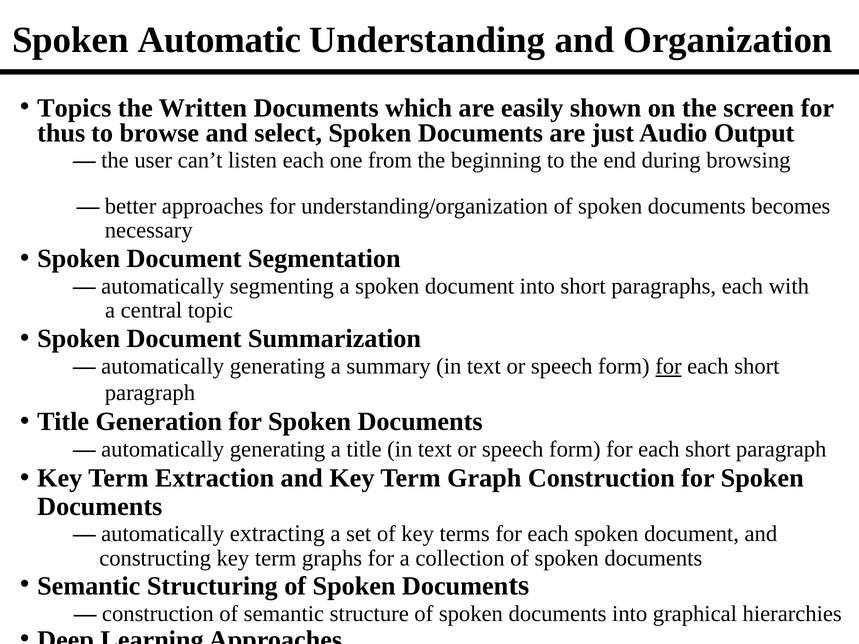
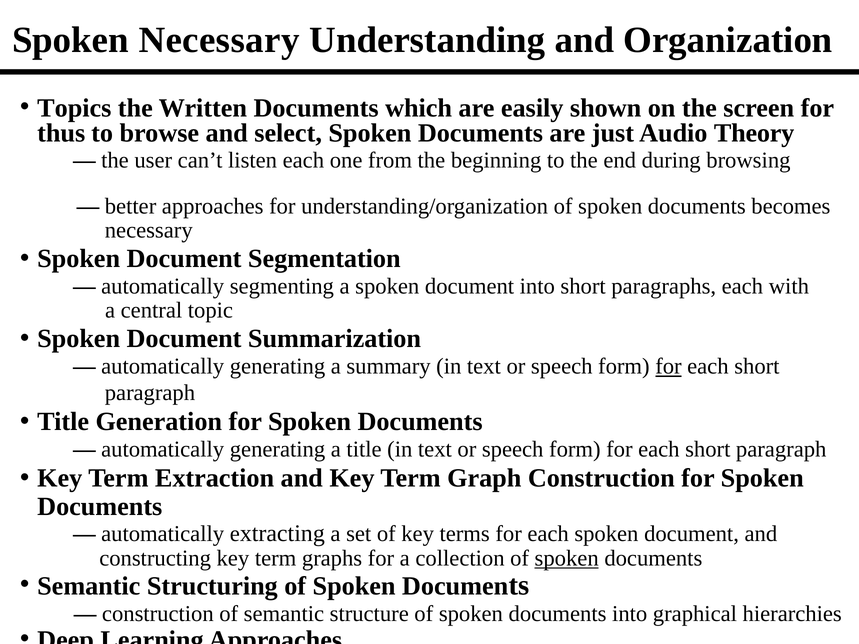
Spoken Automatic: Automatic -> Necessary (219, 40)
Output: Output -> Theory (754, 133)
spoken underline: none -> present (567, 558)
